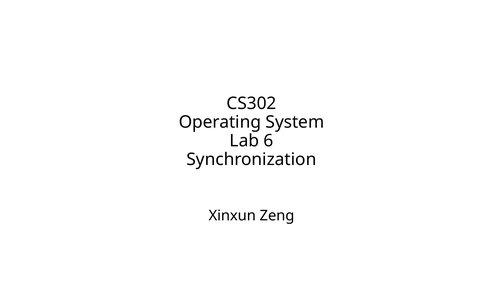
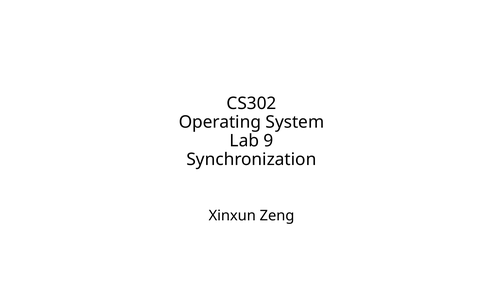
6: 6 -> 9 (268, 141)
